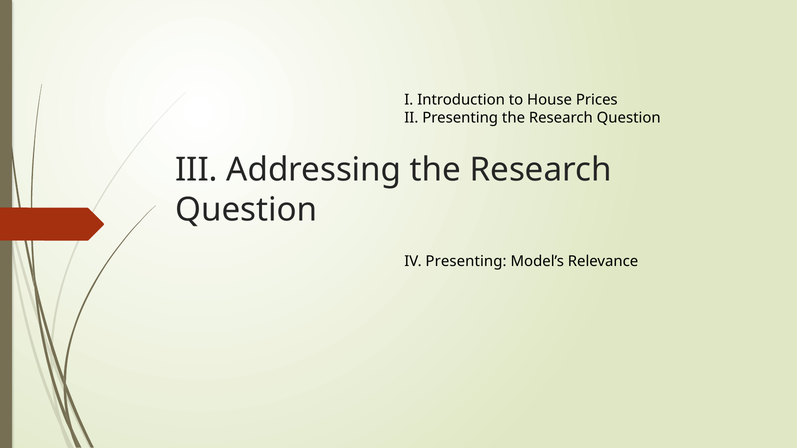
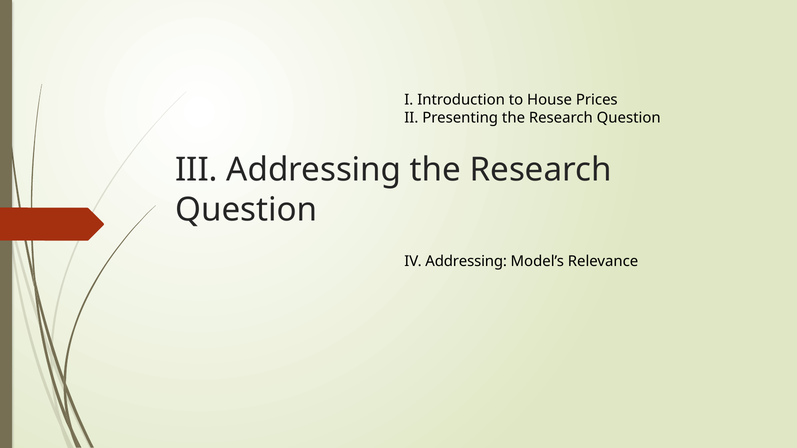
IV Presenting: Presenting -> Addressing (466, 262)
